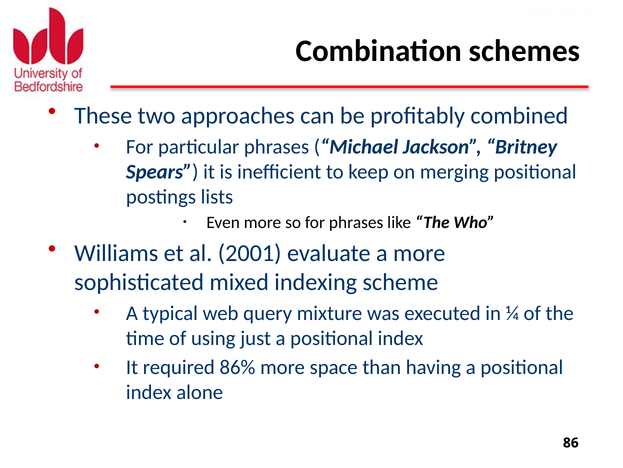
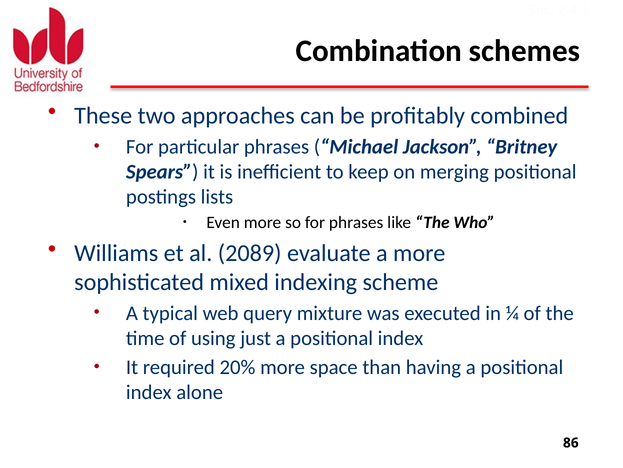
2001: 2001 -> 2089 (250, 253)
86%: 86% -> 20% (237, 367)
